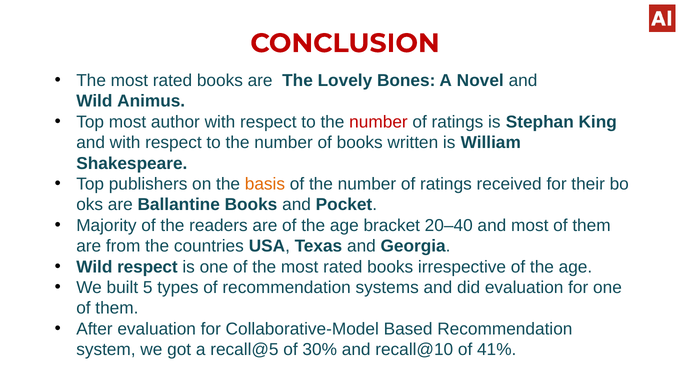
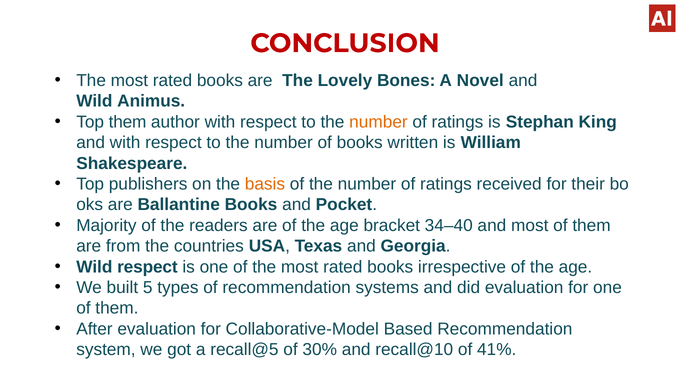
Top most: most -> them (128, 122)
number colour: red -> orange (378, 122)
20–40: 20–40 -> 34–40 (449, 226)
